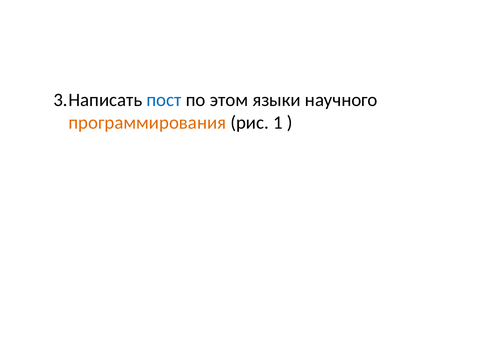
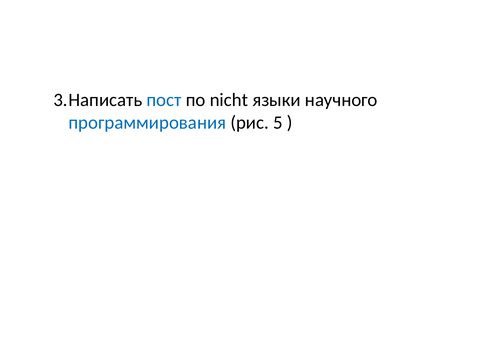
этом: этом -> nicht (229, 100)
программирования colour: orange -> blue (147, 123)
1: 1 -> 5 (278, 123)
